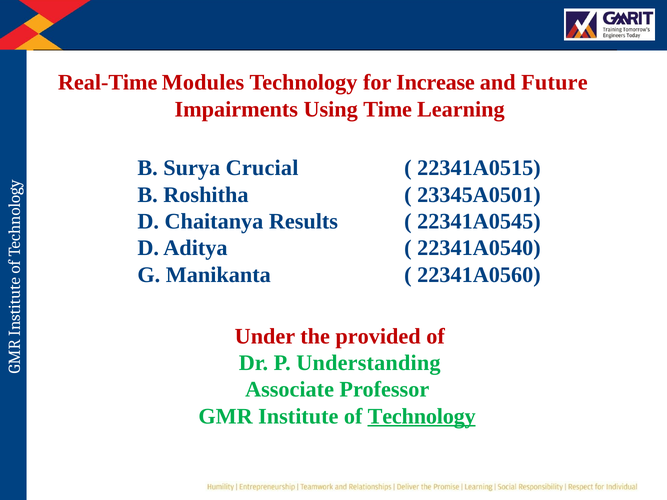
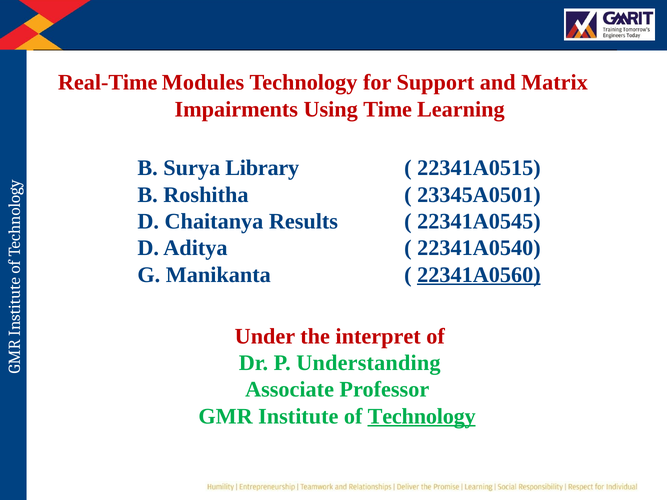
Increase: Increase -> Support (435, 83)
Future: Future -> Matrix (555, 83)
Crucial: Crucial -> Library (262, 168)
22341A0560 underline: none -> present (479, 275)
provided: provided -> interpret (378, 336)
